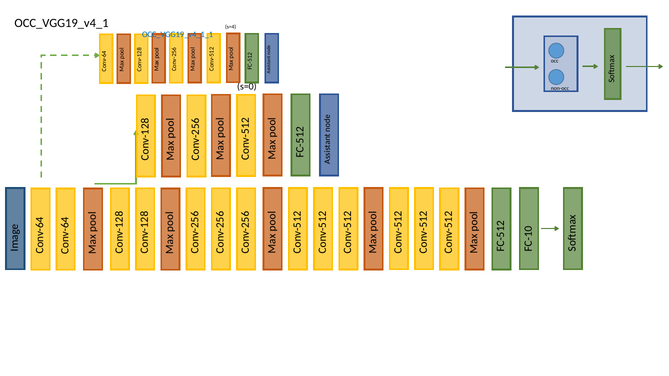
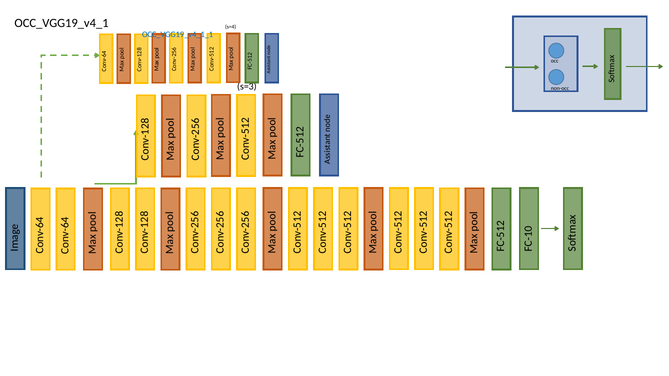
s=0: s=0 -> s=3 (247, 87)
